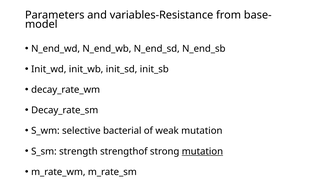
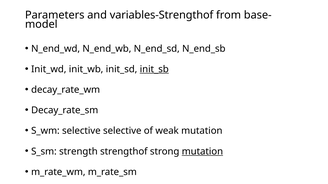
variables-Resistance: variables-Resistance -> variables-Strengthof (162, 15)
init_sb underline: none -> present (154, 69)
selective bacterial: bacterial -> selective (122, 131)
